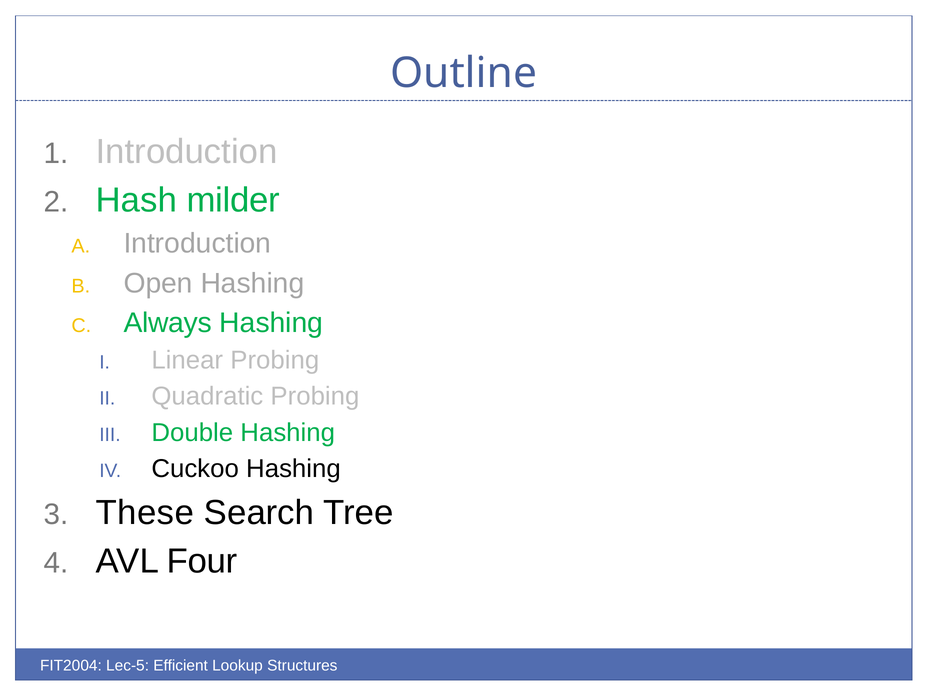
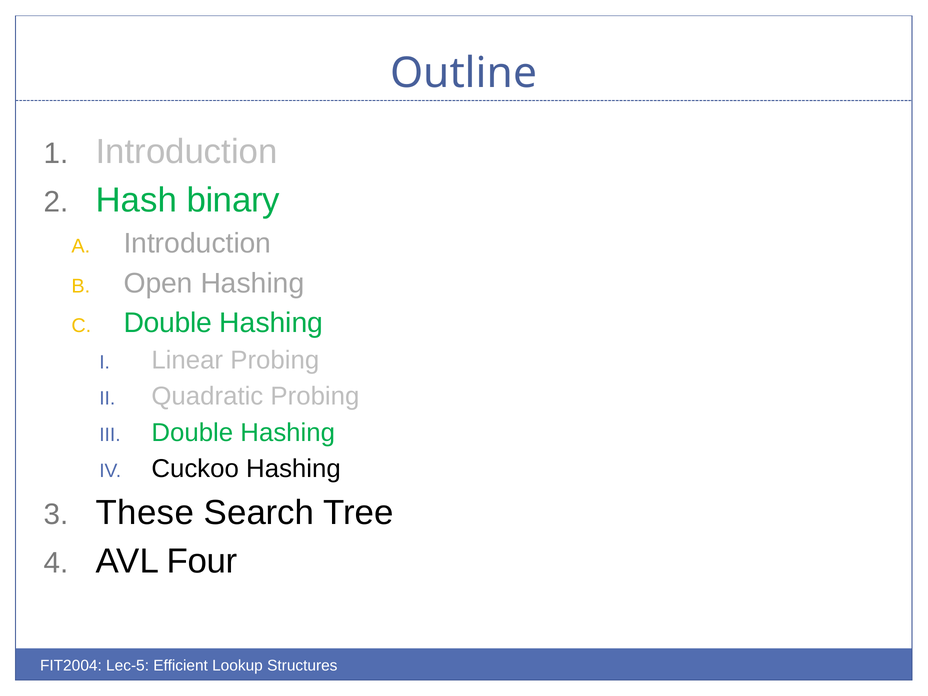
milder: milder -> binary (233, 200)
Always: Always -> Double (168, 323)
